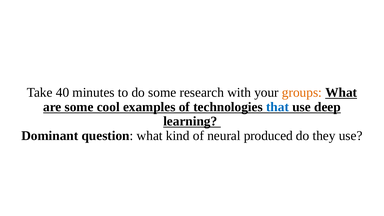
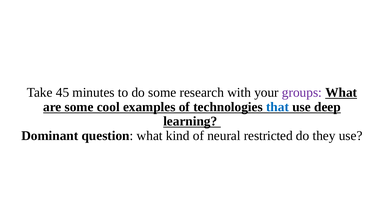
40: 40 -> 45 (63, 93)
groups colour: orange -> purple (302, 93)
produced: produced -> restricted (268, 136)
